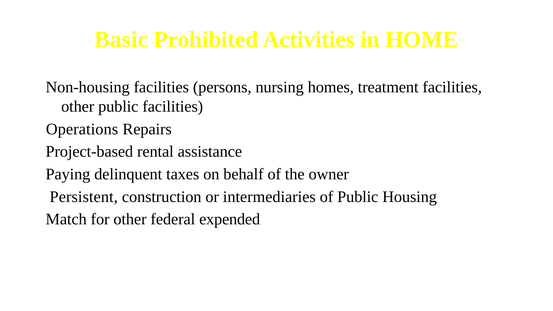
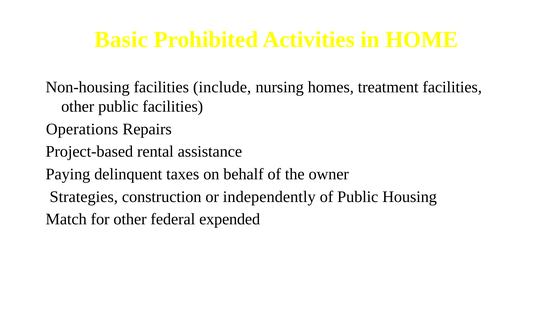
persons: persons -> include (222, 87)
Persistent: Persistent -> Strategies (84, 197)
intermediaries: intermediaries -> independently (269, 197)
